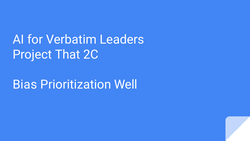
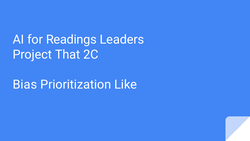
Verbatim: Verbatim -> Readings (71, 39)
Well: Well -> Like (126, 84)
